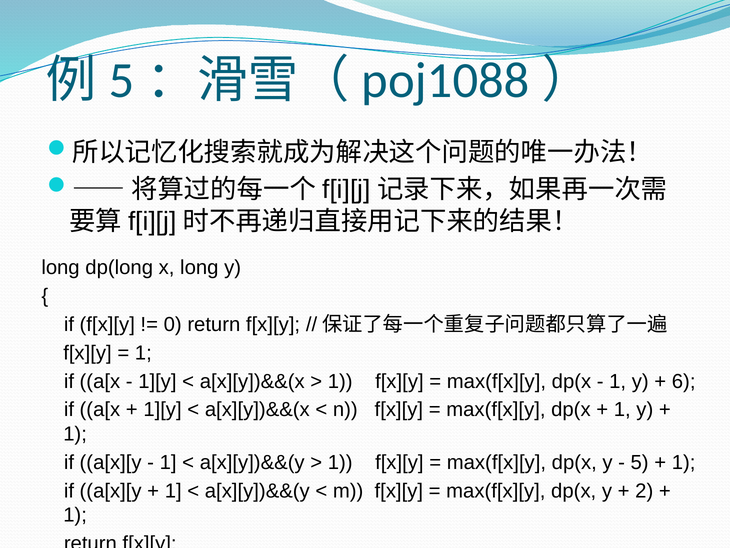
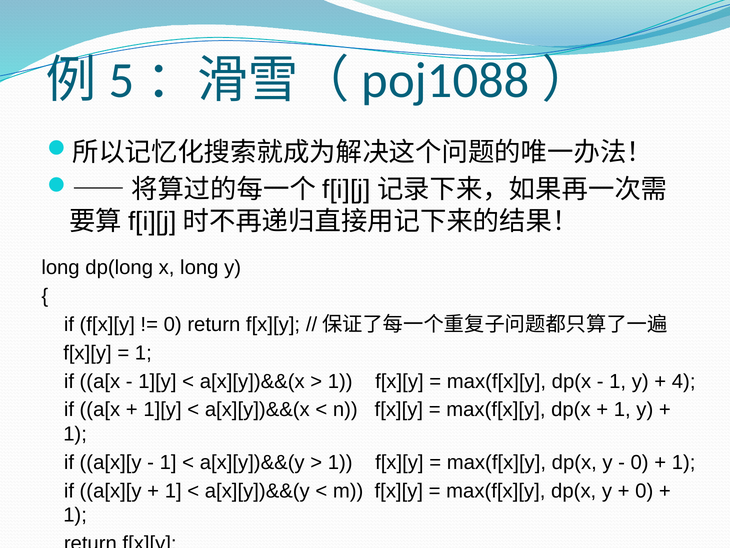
6: 6 -> 4 (684, 381)
5: 5 -> 0 (640, 462)
2: 2 -> 0 (644, 490)
